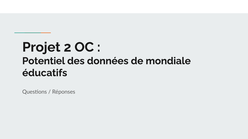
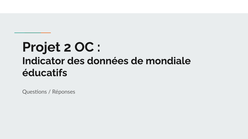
Potentiel: Potentiel -> Indicator (44, 61)
